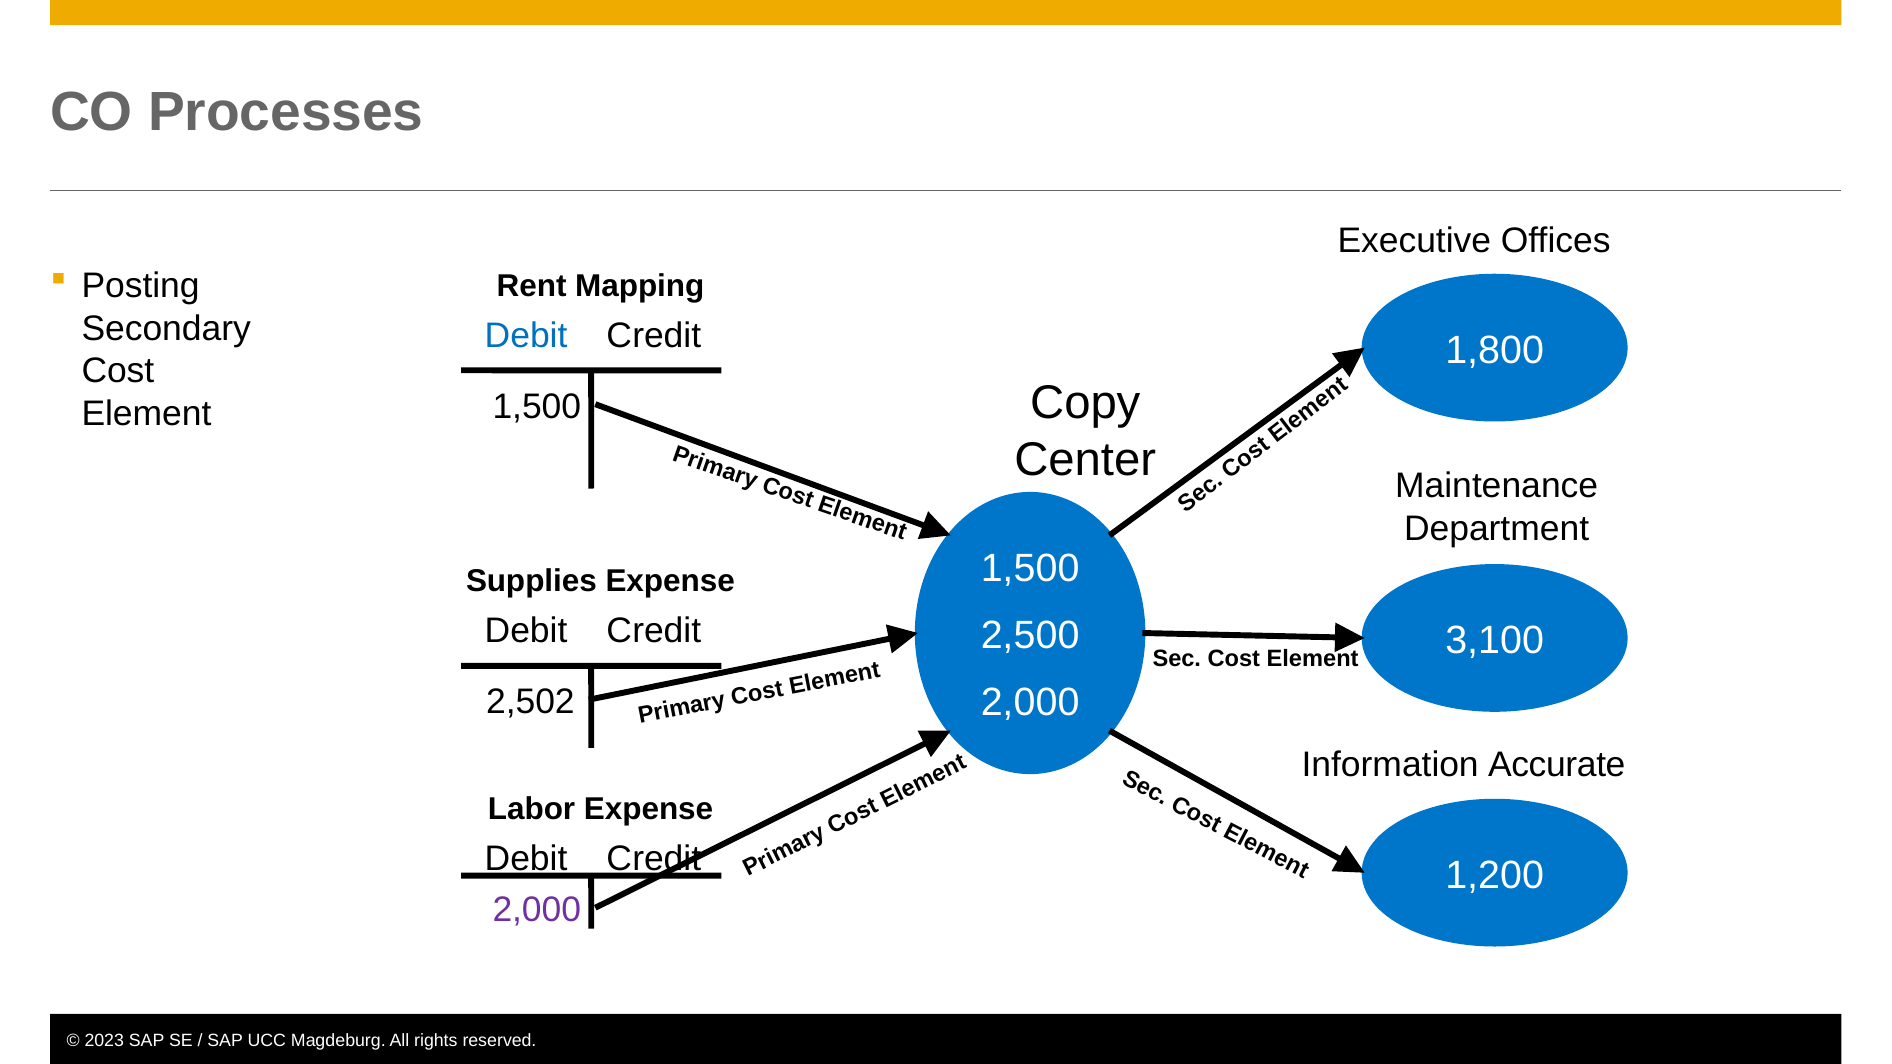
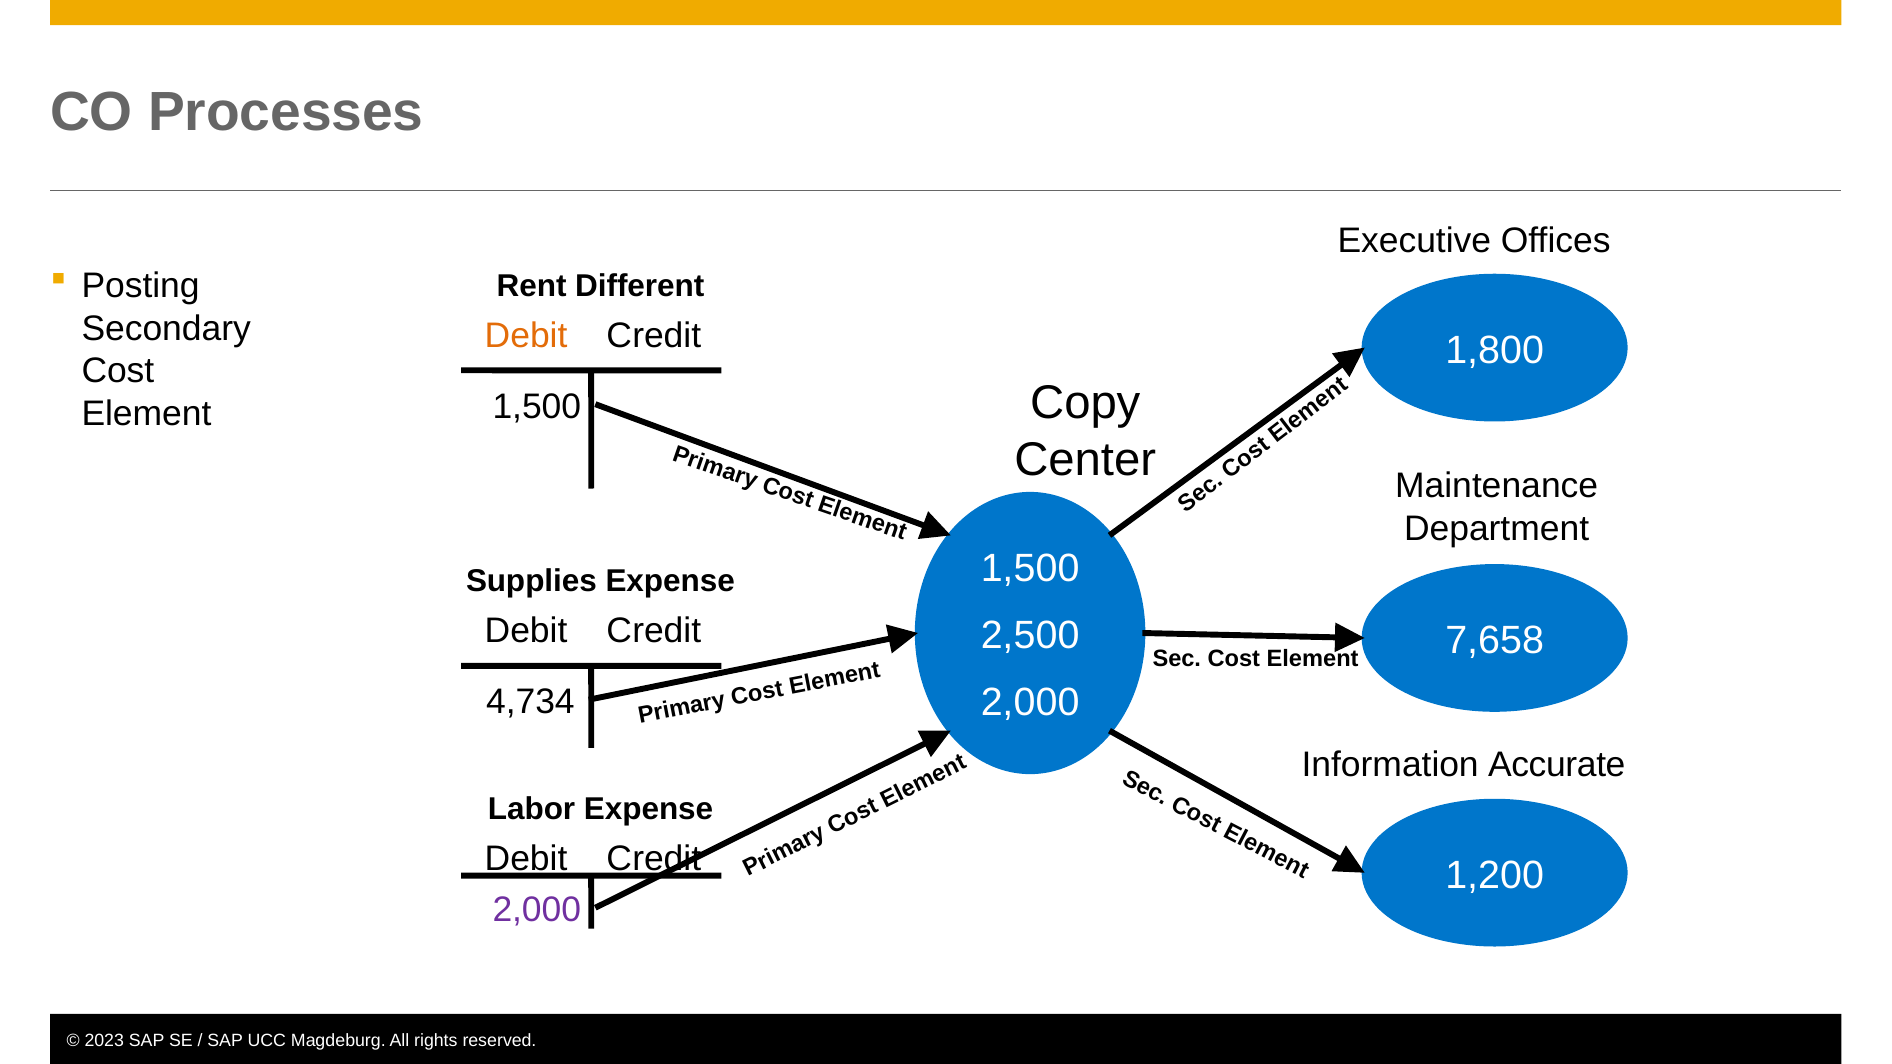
Mapping: Mapping -> Different (640, 286)
Debit colour: blue -> orange (526, 336)
3,100: 3,100 -> 7,658 (1495, 641)
2,502: 2,502 -> 4,734 (530, 702)
